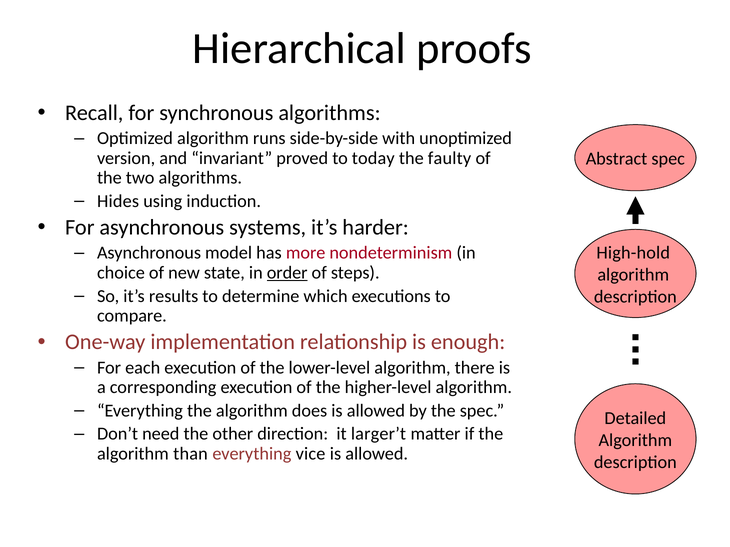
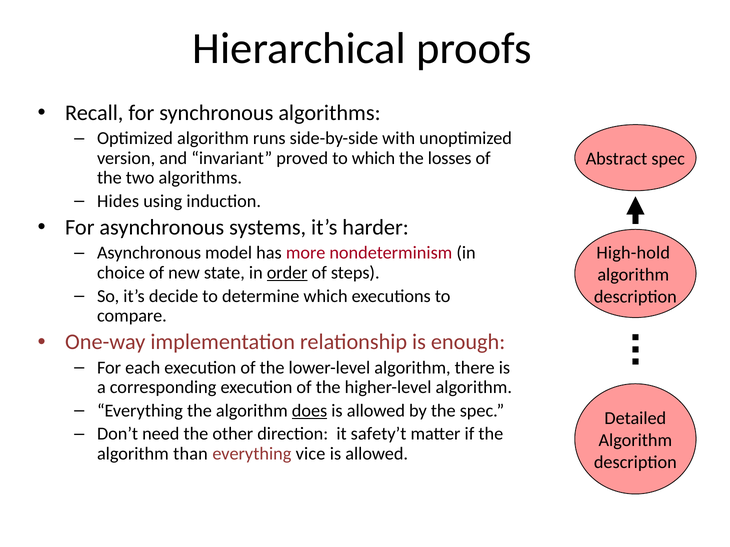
to today: today -> which (373, 158)
faulty: faulty -> losses (450, 158)
results: results -> decide (174, 296)
does underline: none -> present (310, 411)
larger’t: larger’t -> safety’t (379, 434)
